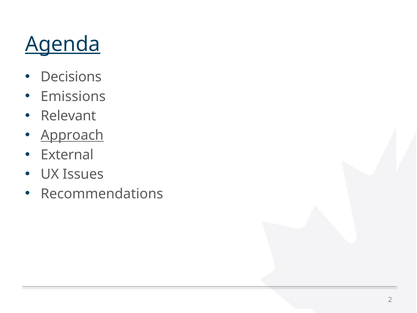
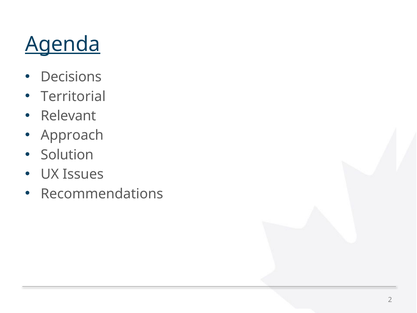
Emissions: Emissions -> Territorial (73, 96)
Approach underline: present -> none (72, 135)
External: External -> Solution (67, 155)
